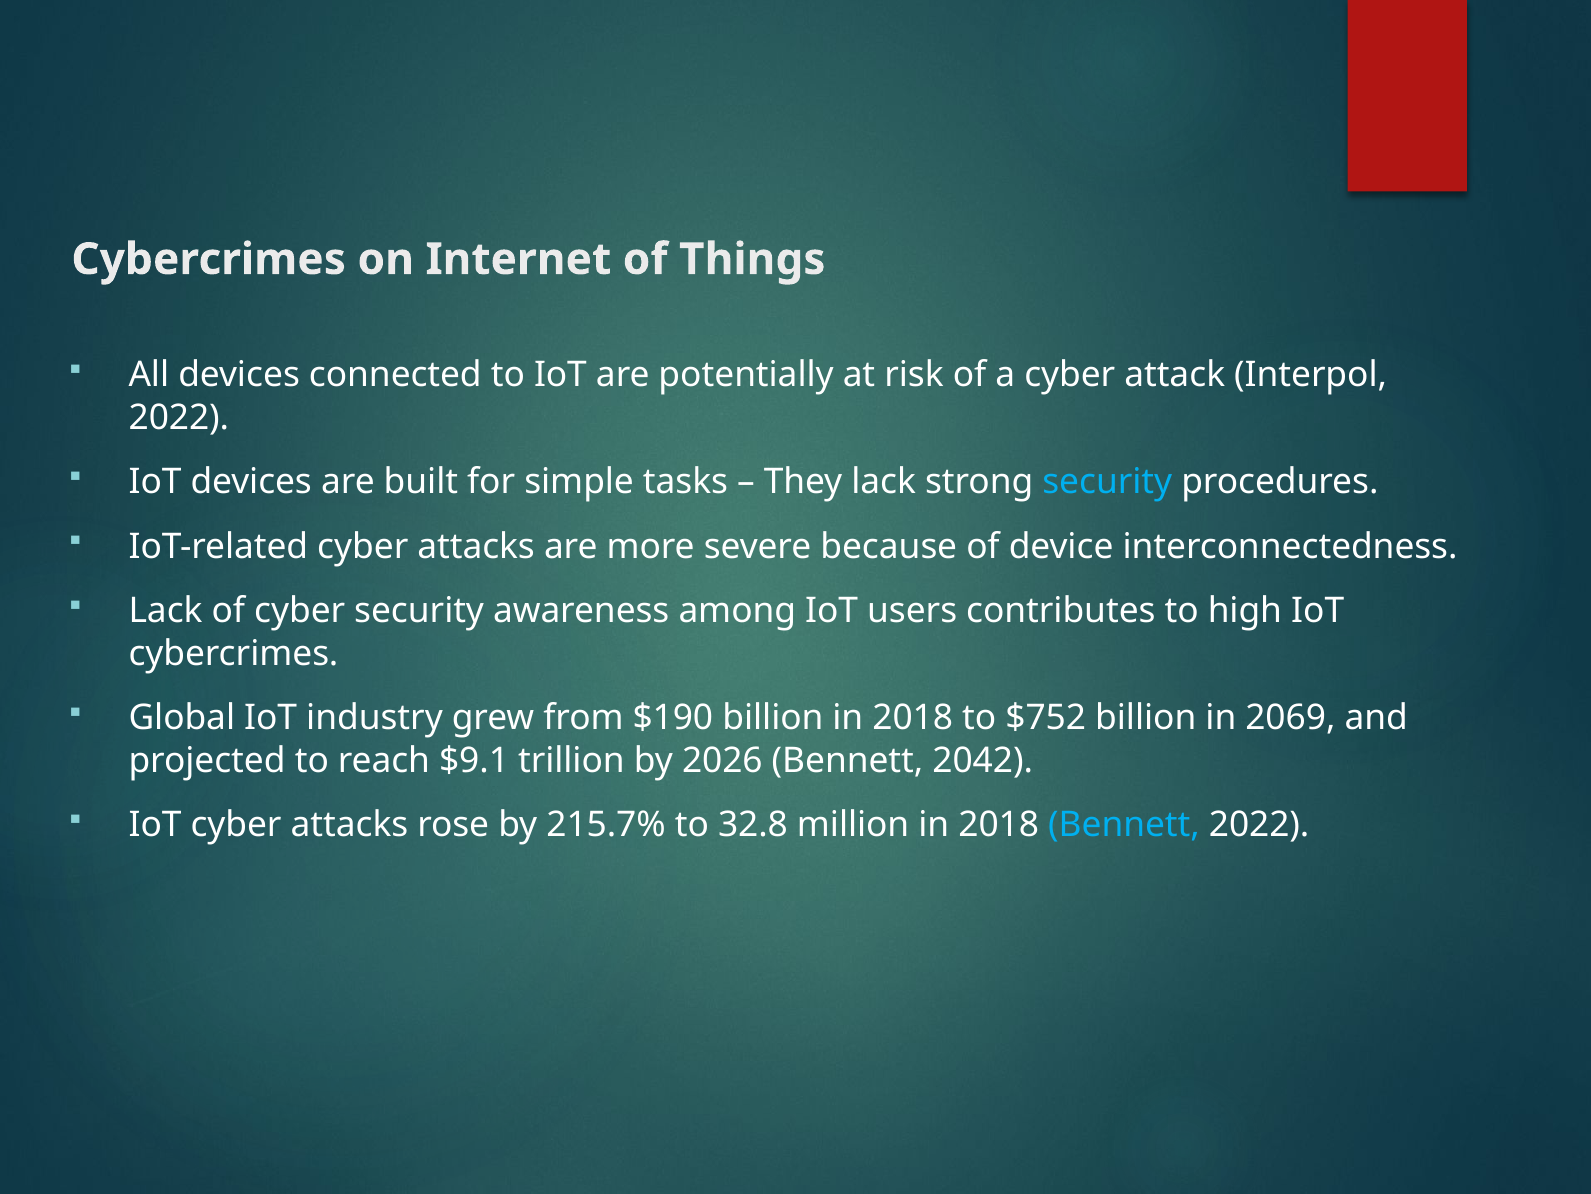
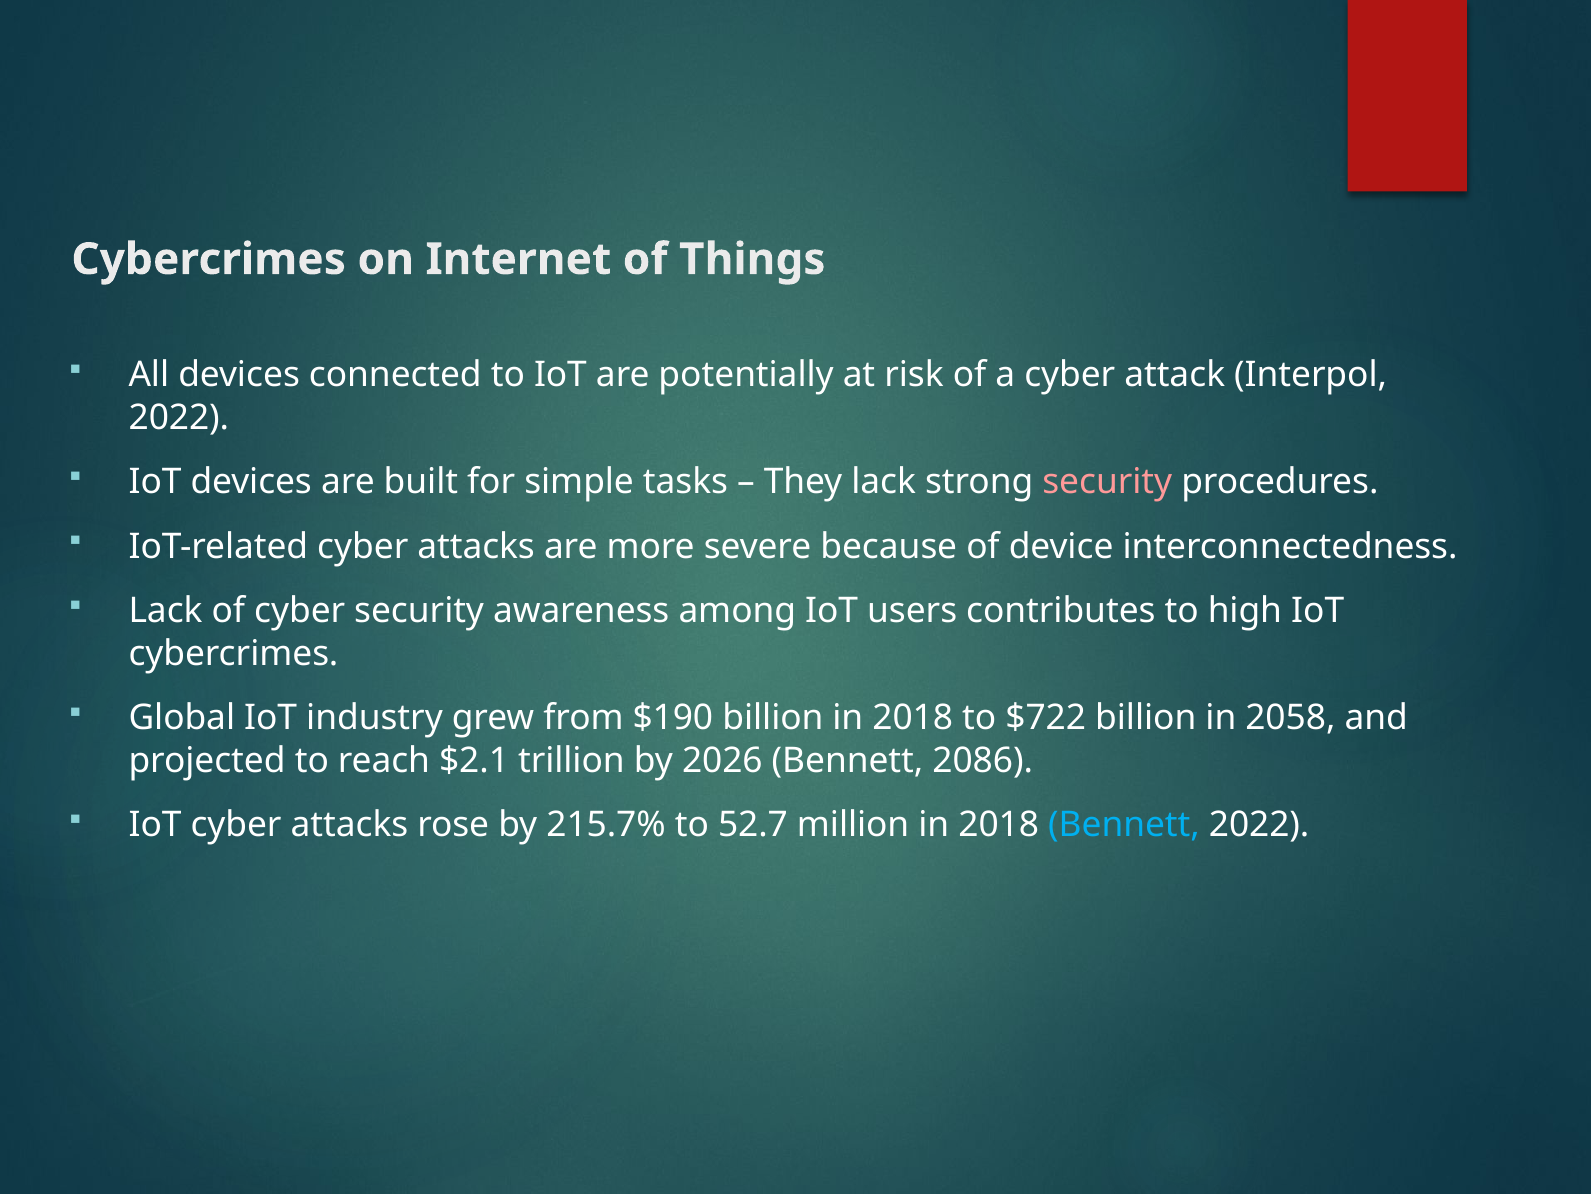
security colour: light blue -> pink (1107, 482)
$752: $752 -> $722 (1046, 718)
2069: 2069 -> 2058 (1290, 718)
$9.1: $9.1 -> $2.1 (474, 760)
2042: 2042 -> 2086 (983, 760)
32.8: 32.8 -> 52.7 (753, 824)
